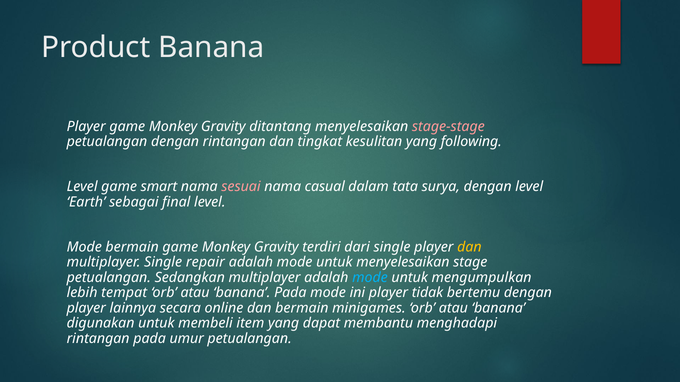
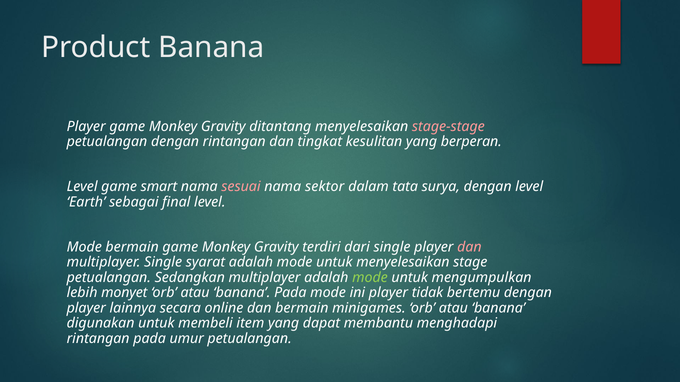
following: following -> berperan (471, 142)
casual: casual -> sektor (325, 187)
dan colour: yellow -> pink (469, 247)
repair: repair -> syarat (205, 263)
mode colour: light blue -> light green (370, 278)
tempat: tempat -> monyet (124, 293)
